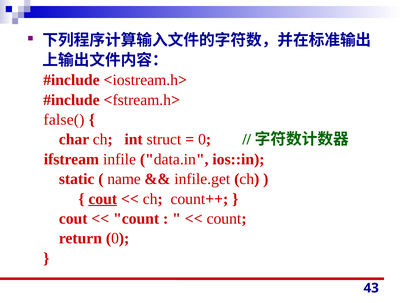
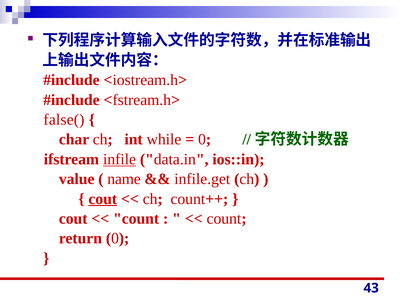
struct: struct -> while (164, 139)
infile underline: none -> present (120, 159)
static: static -> value (77, 179)
